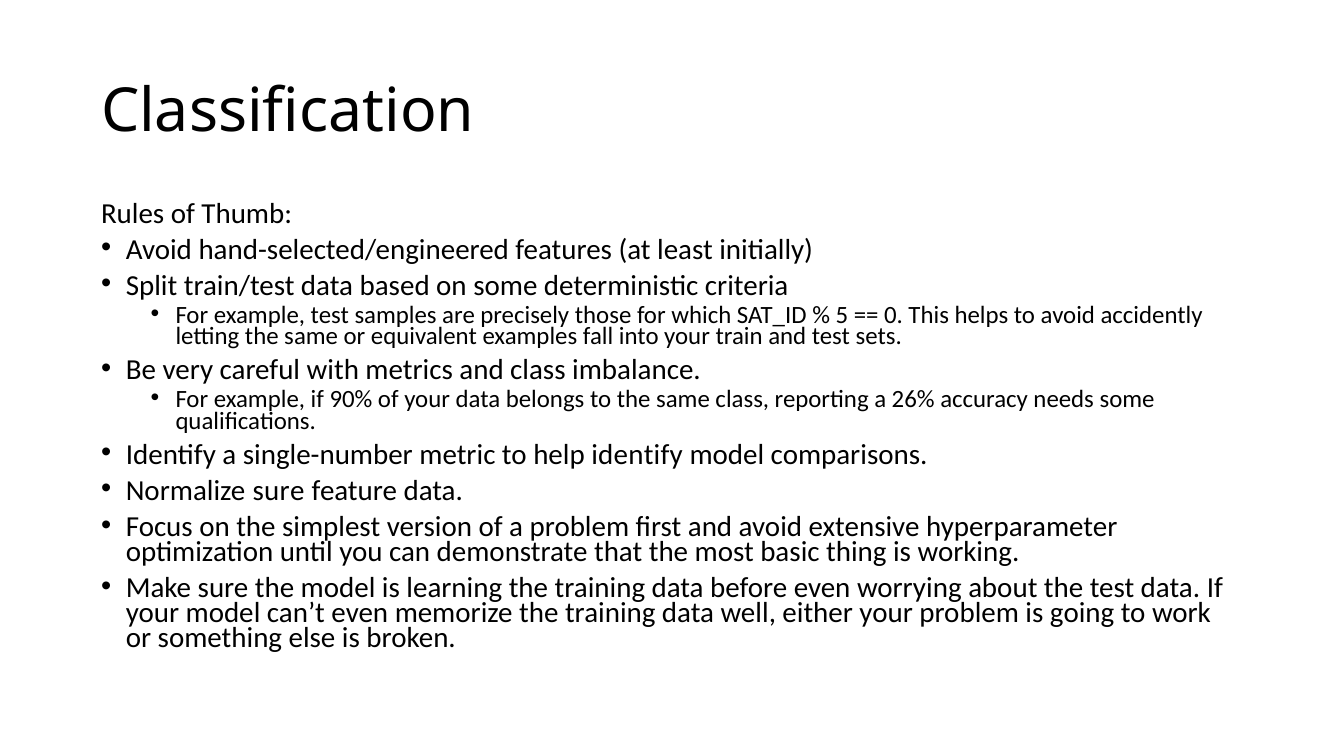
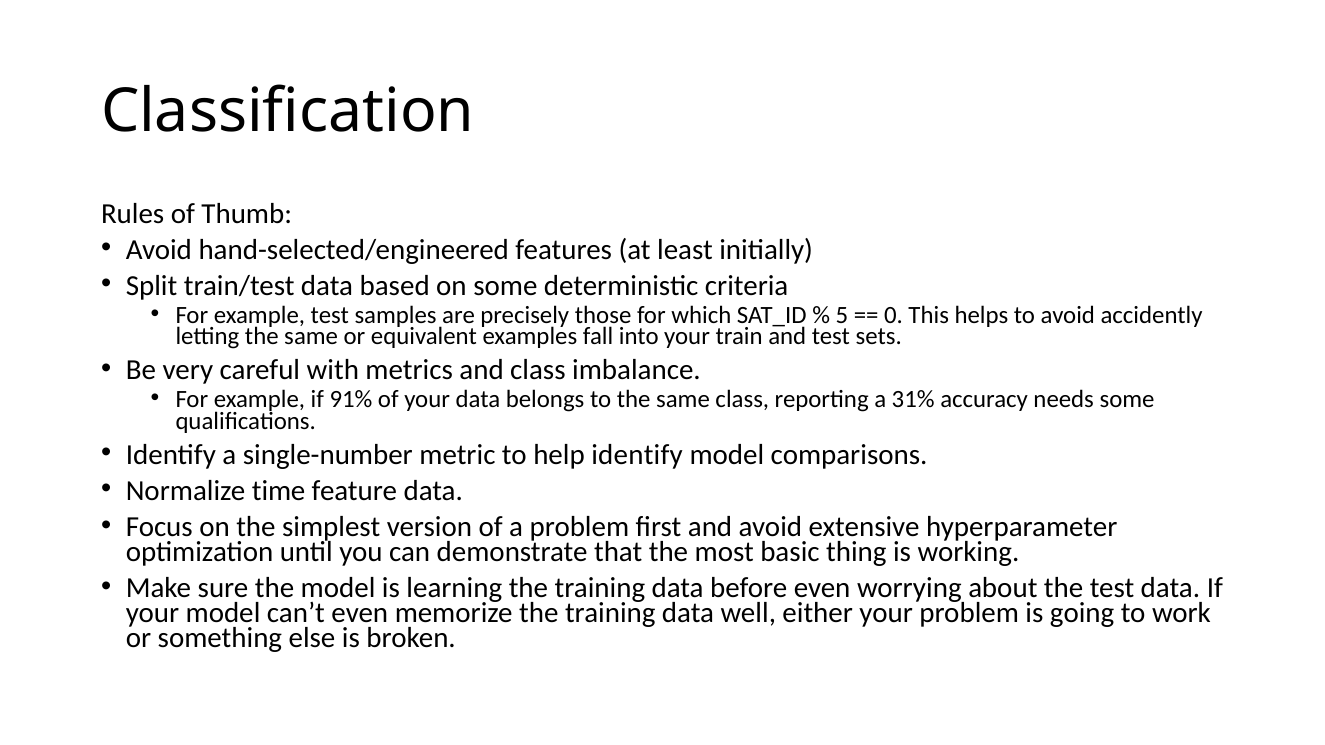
90%: 90% -> 91% (351, 400)
26%: 26% -> 31% (913, 400)
Normalize sure: sure -> time (279, 491)
